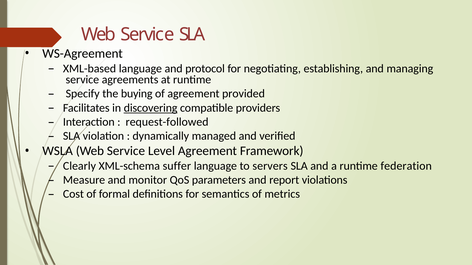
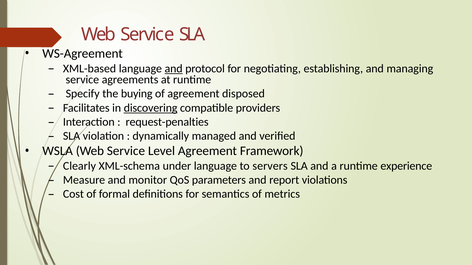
and underline: none -> present (174, 69)
provided: provided -> disposed (243, 94)
request-followed: request-followed -> request-penalties (167, 122)
suffer: suffer -> under (177, 166)
federation: federation -> experience (406, 166)
